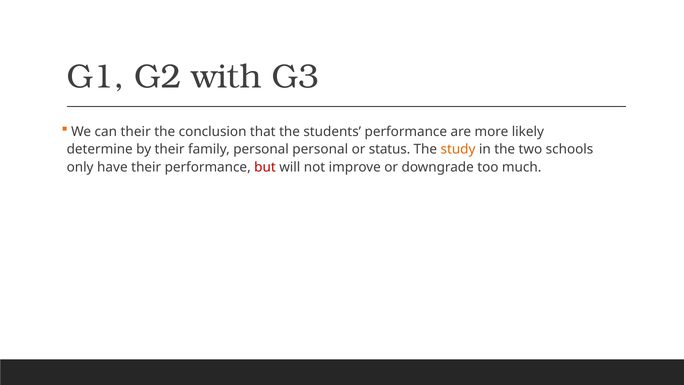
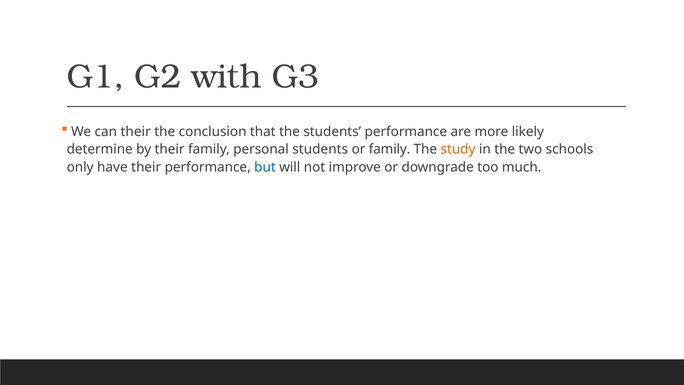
personal personal: personal -> students (320, 149)
or status: status -> family (390, 149)
but colour: red -> blue (265, 167)
